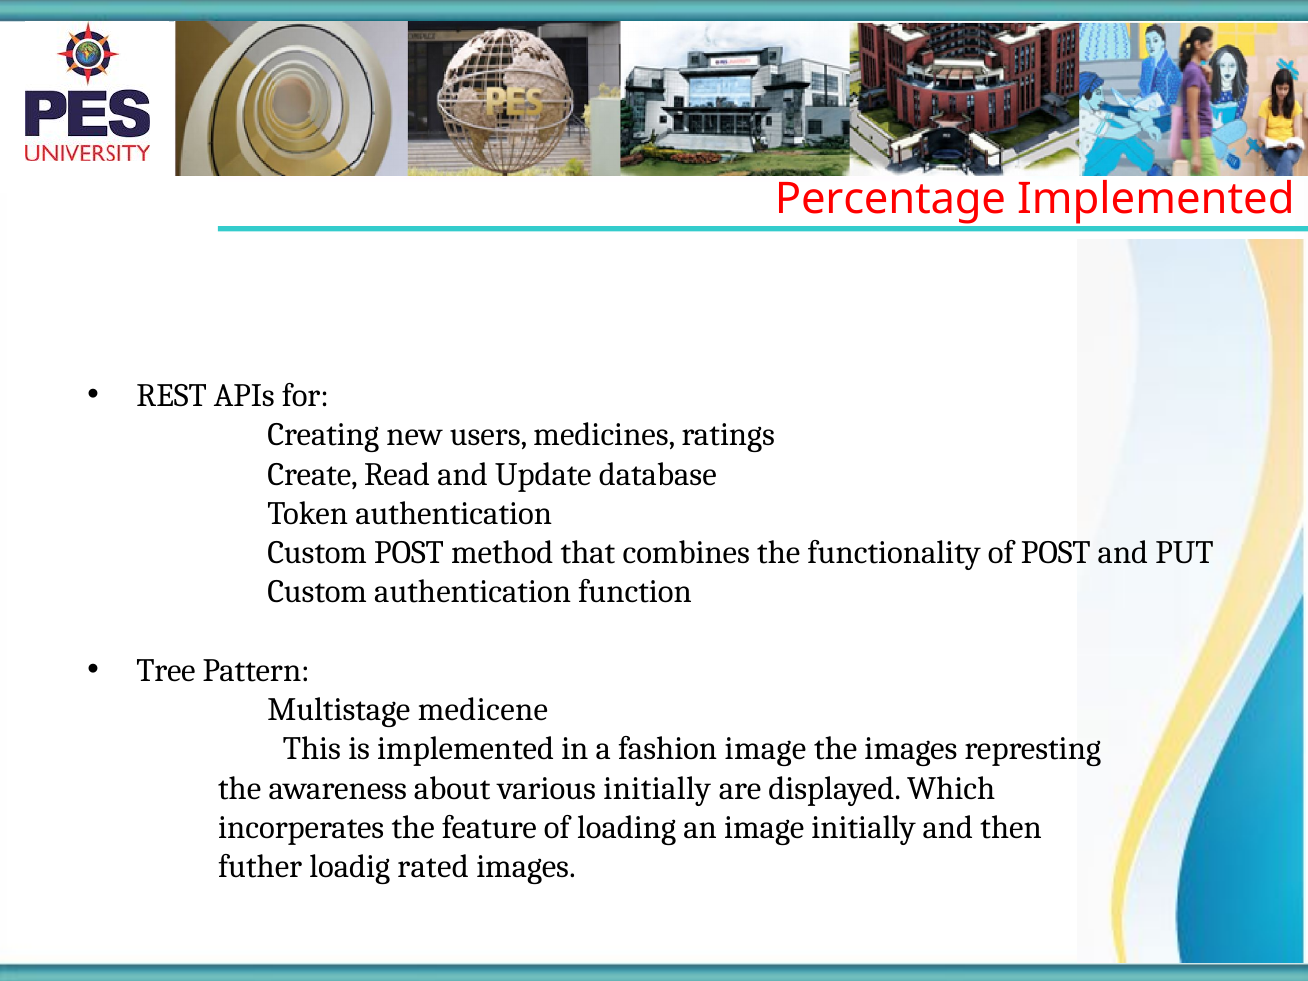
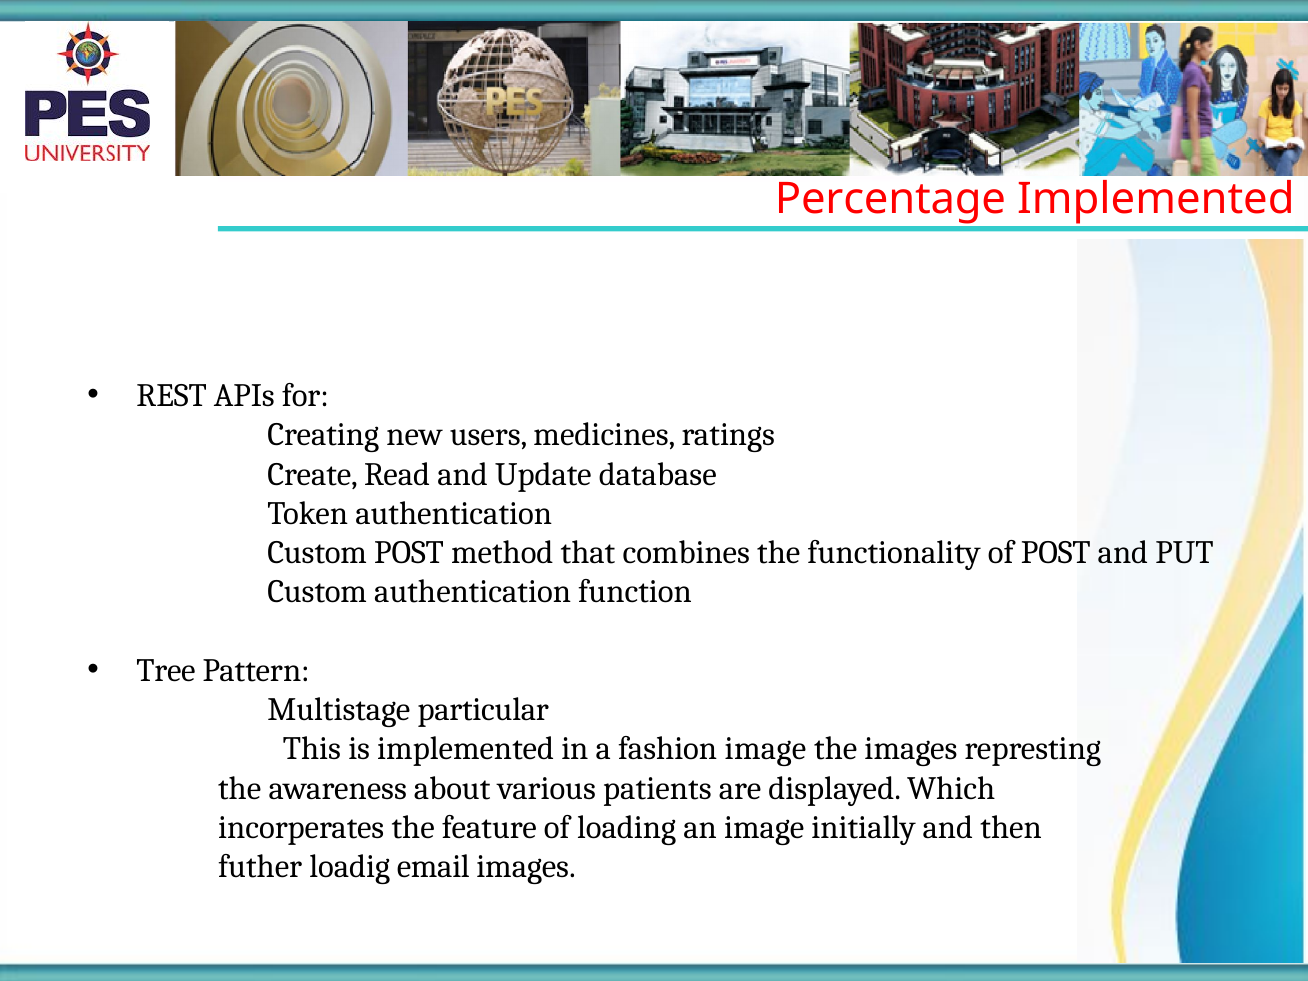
medicene: medicene -> particular (483, 710)
various initially: initially -> patients (657, 788)
rated: rated -> email (433, 867)
